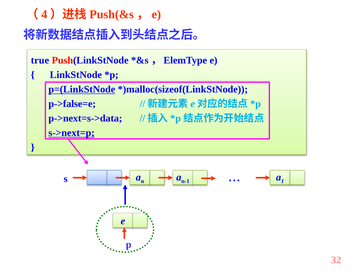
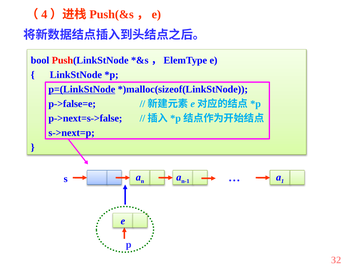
true: true -> bool (40, 60)
p->next=s->data: p->next=s->data -> p->next=s->false (85, 119)
s->next=p underline: present -> none (72, 133)
